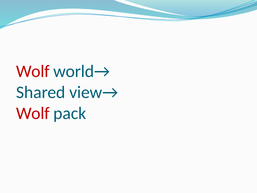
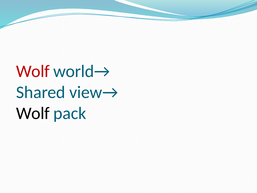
Wolf colour: red -> black (33, 113)
